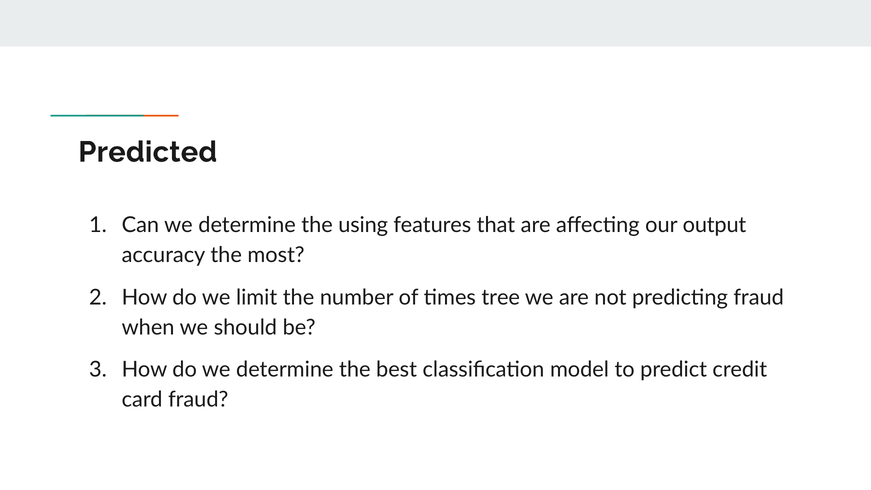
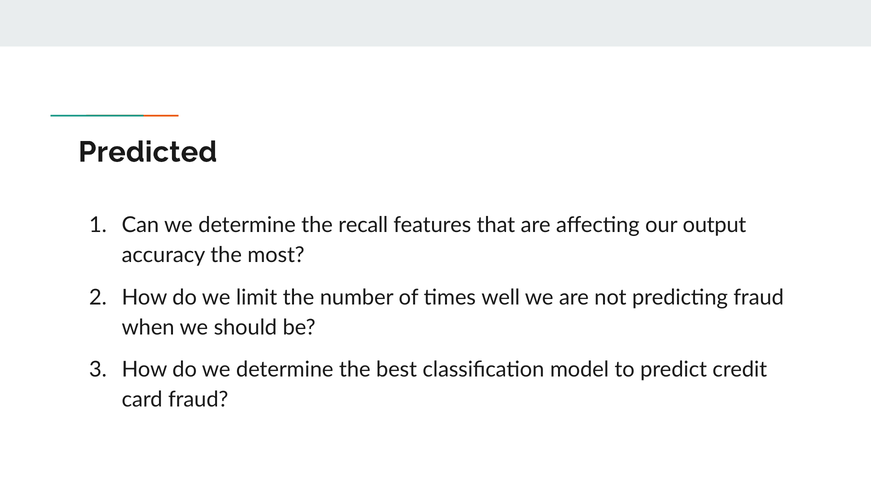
using: using -> recall (363, 225)
tree: tree -> well (501, 297)
